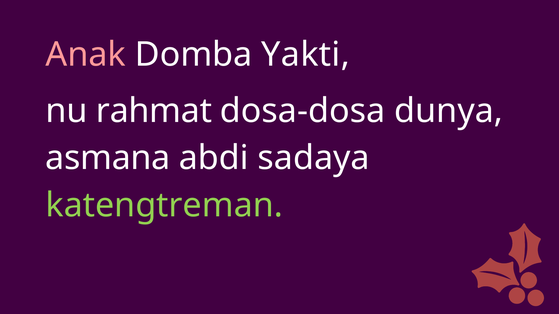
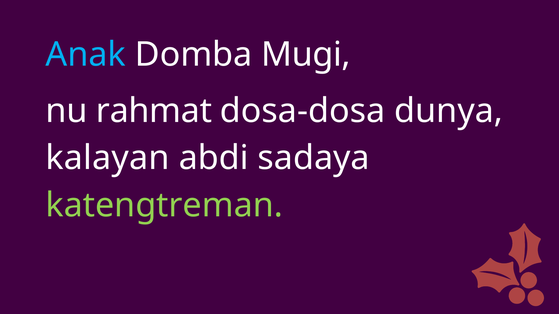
Anak colour: pink -> light blue (86, 55)
Yakti: Yakti -> Mugi (306, 55)
asmana: asmana -> kalayan (108, 158)
